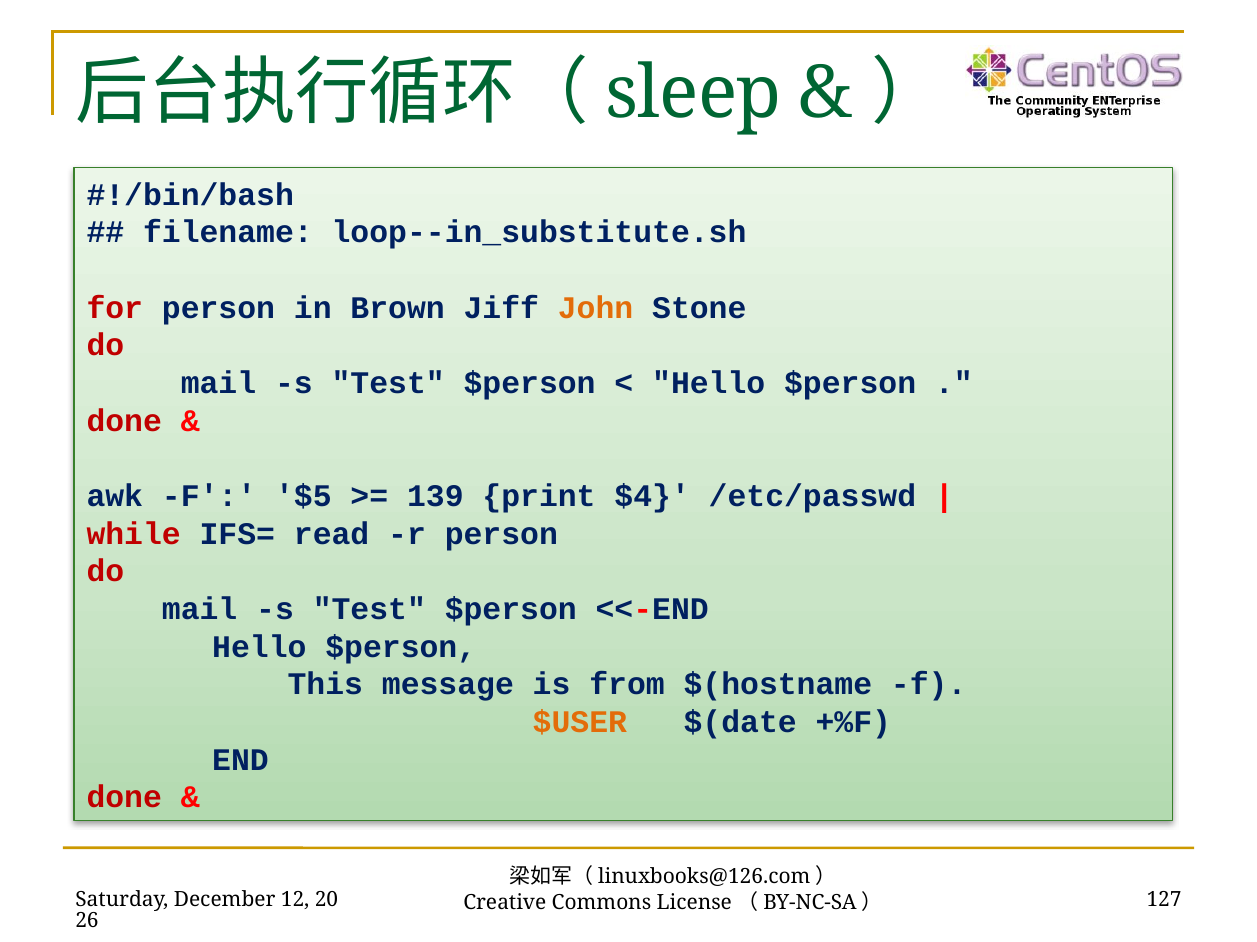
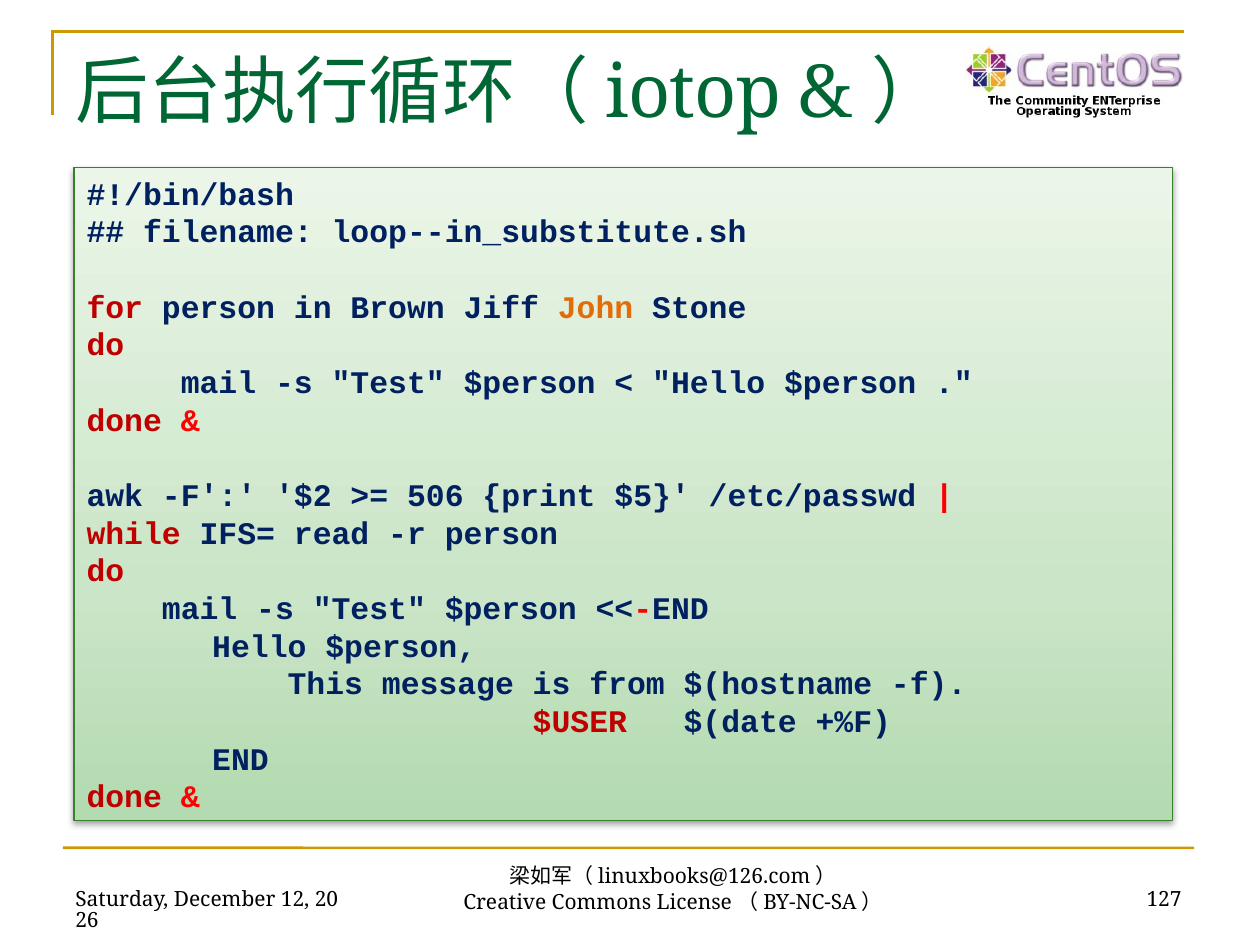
sleep: sleep -> iotop (693, 94)
$5: $5 -> $2 (303, 497)
139: 139 -> 506 (435, 497)
$4: $4 -> $5 (652, 497)
$USER colour: orange -> red (580, 723)
